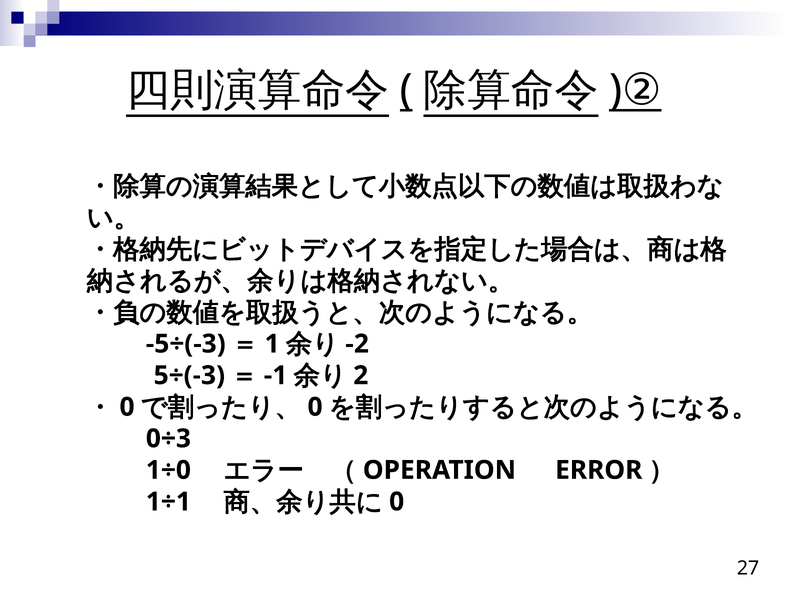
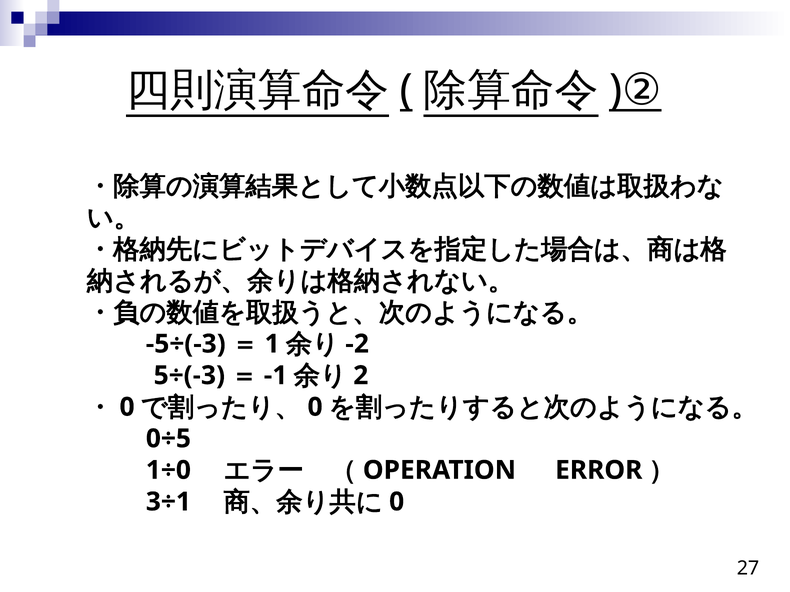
0÷3: 0÷3 -> 0÷5 (168, 439)
1÷1: 1÷1 -> 3÷1 (168, 502)
